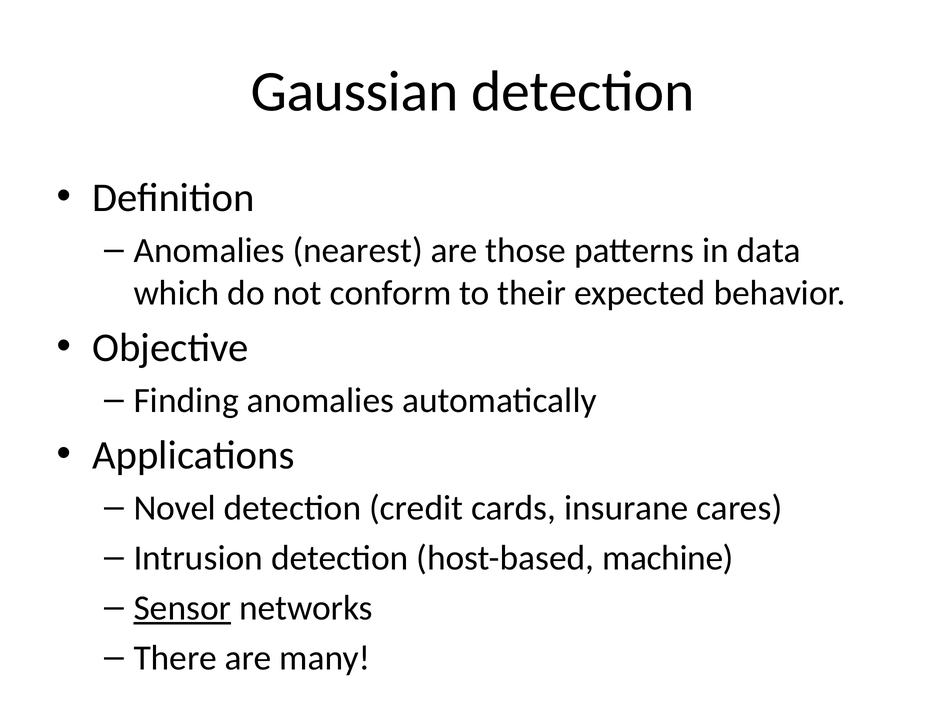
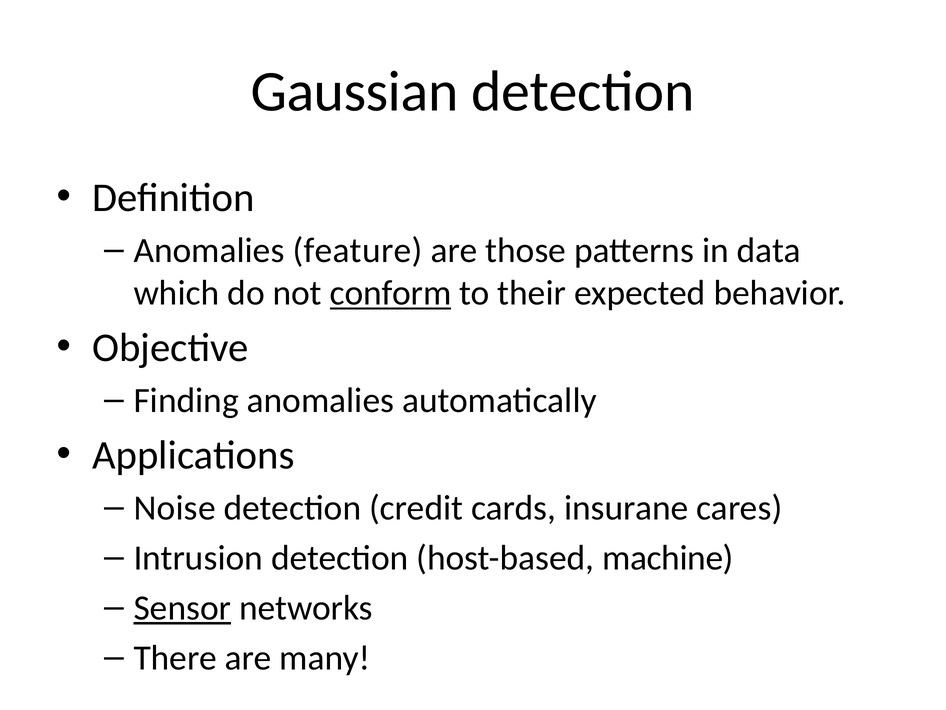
nearest: nearest -> feature (357, 250)
conform underline: none -> present (391, 293)
Novel: Novel -> Noise (175, 508)
